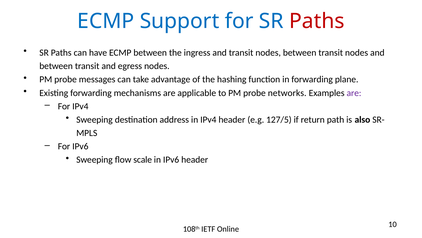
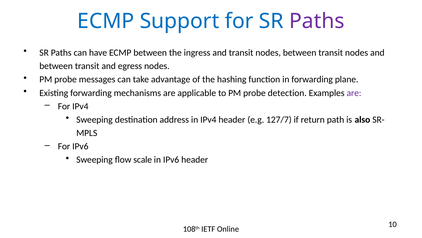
Paths colour: red -> purple (317, 21)
networks: networks -> detection (287, 93)
127/5: 127/5 -> 127/7 (279, 119)
